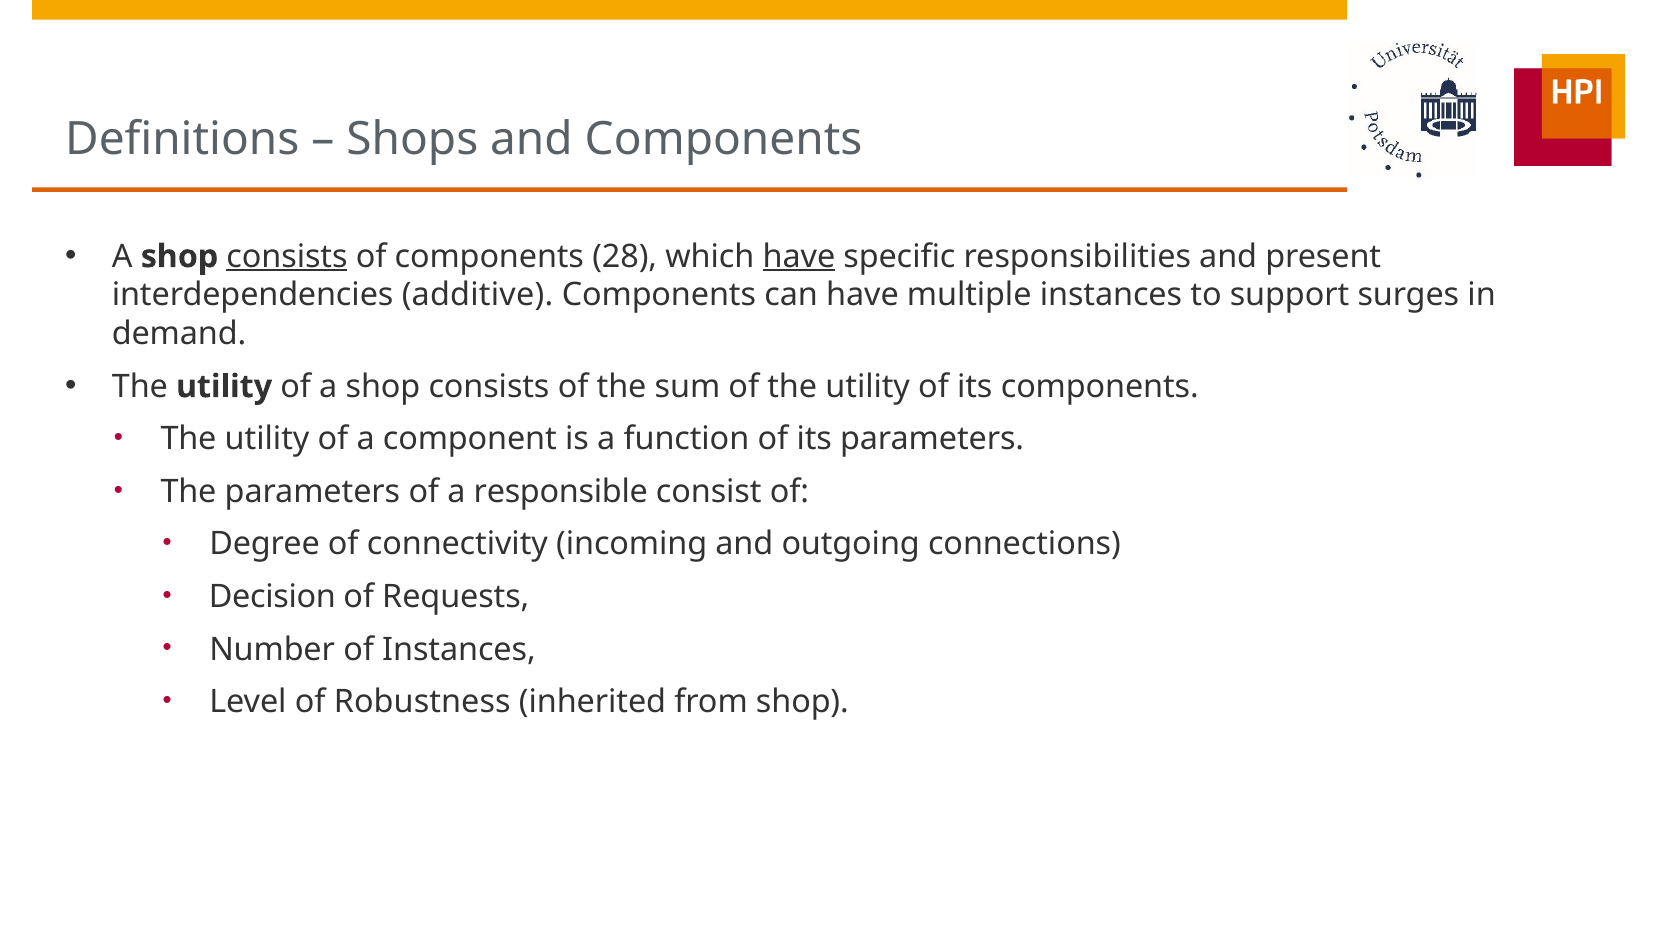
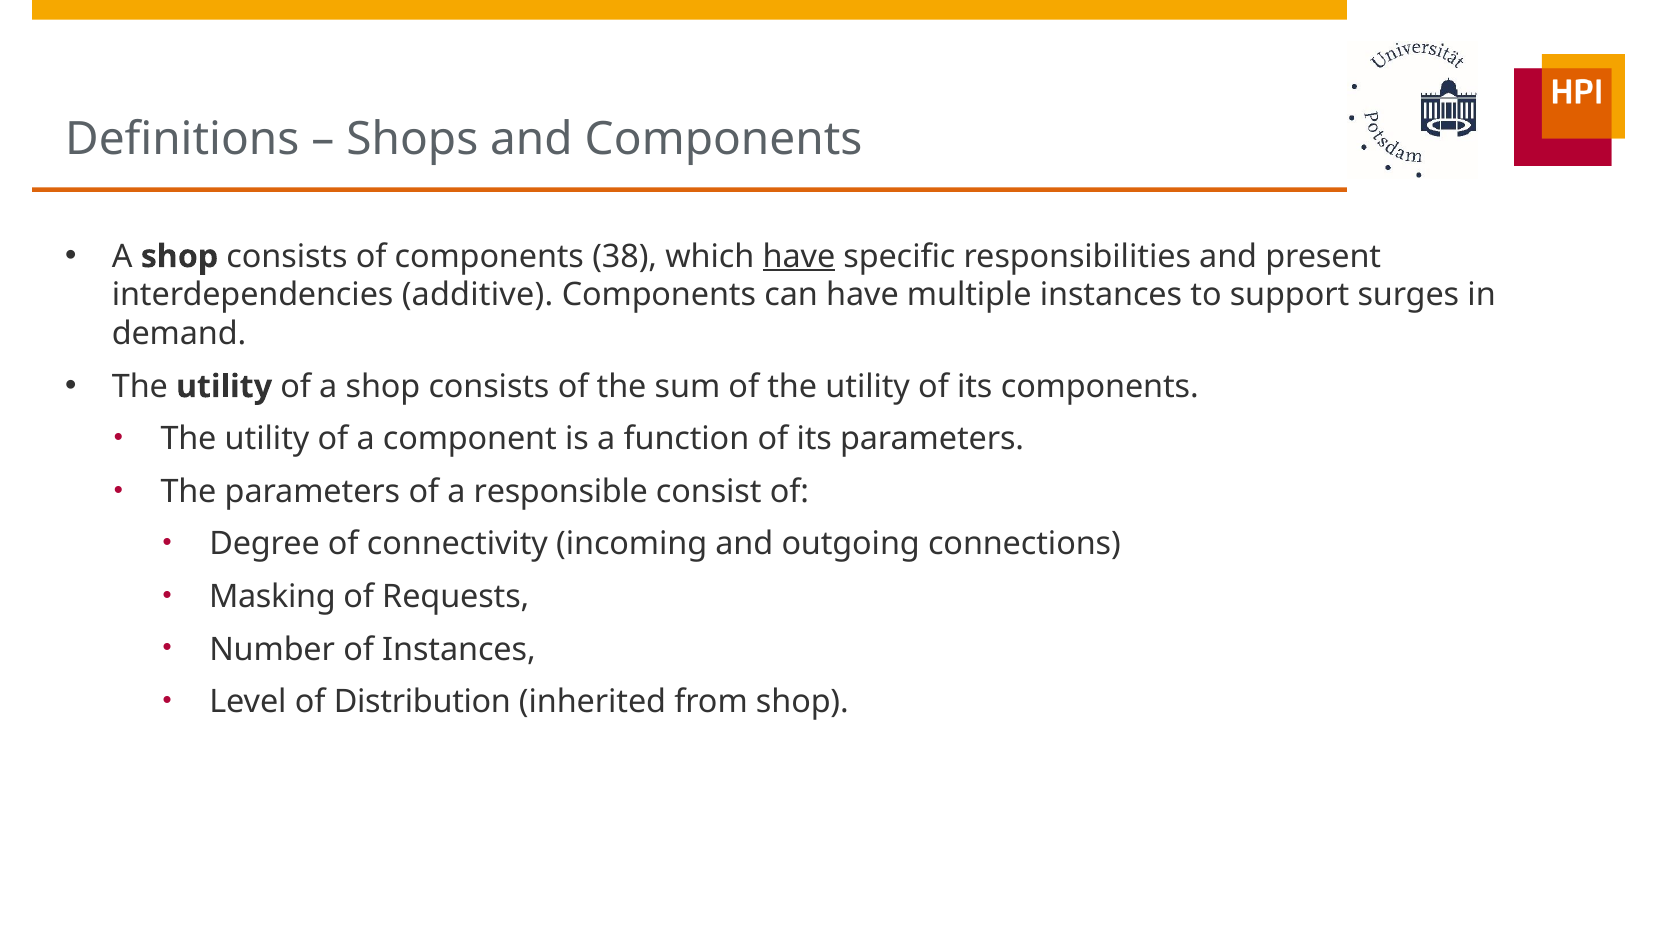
consists underline: present -> none (287, 257)
28: 28 -> 38 (625, 257)
Decision: Decision -> Masking (272, 597)
Robustness: Robustness -> Distribution (422, 702)
